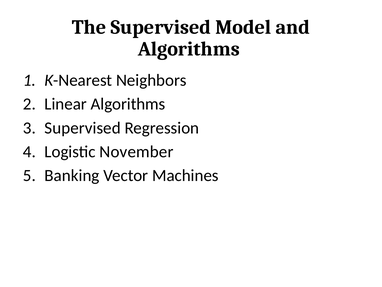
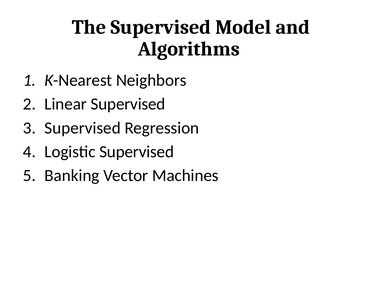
Linear Algorithms: Algorithms -> Supervised (128, 104)
Logistic November: November -> Supervised (137, 152)
